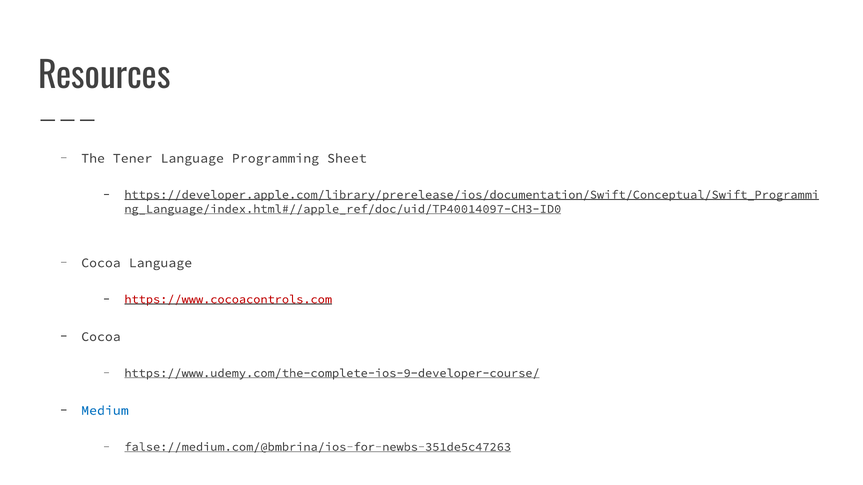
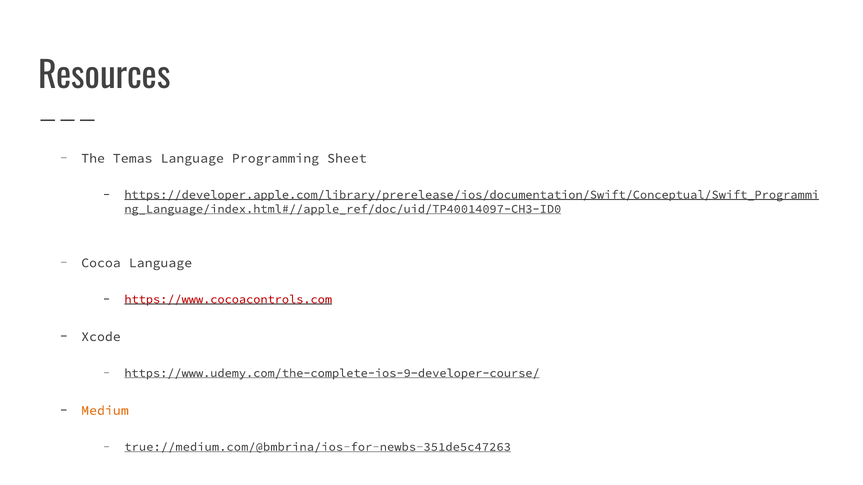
Tener: Tener -> Temas (133, 158)
Cocoa: Cocoa -> Xcode (101, 337)
Medium colour: blue -> orange (105, 411)
false://medium.com/@bmbrina/ios-for-newbs-351de5c47263: false://medium.com/@bmbrina/ios-for-newbs-351de5c47263 -> true://medium.com/@bmbrina/ios-for-newbs-351de5c47263 (318, 447)
